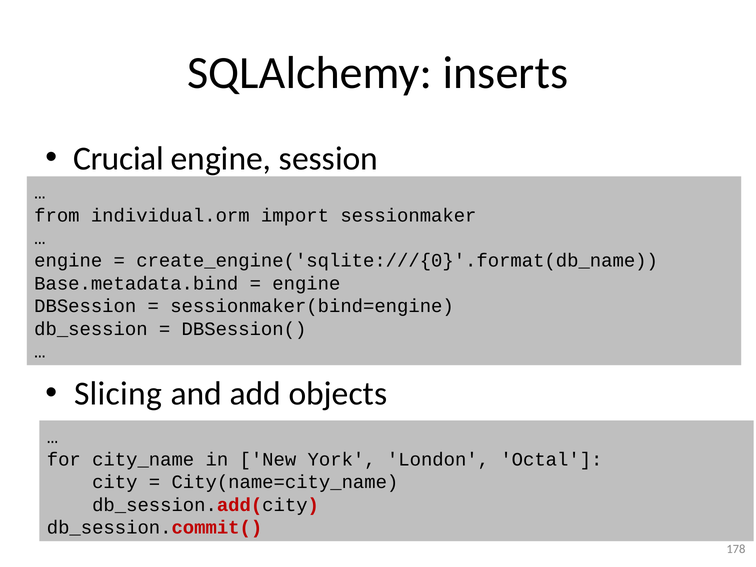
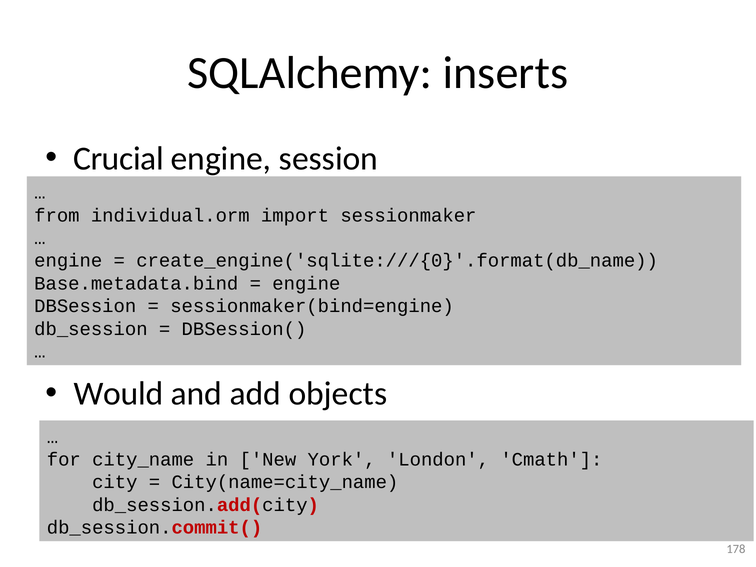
Slicing: Slicing -> Would (118, 394)
Octal: Octal -> Cmath (551, 459)
